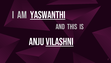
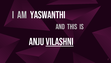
yaswanthi underline: present -> none (48, 15)
